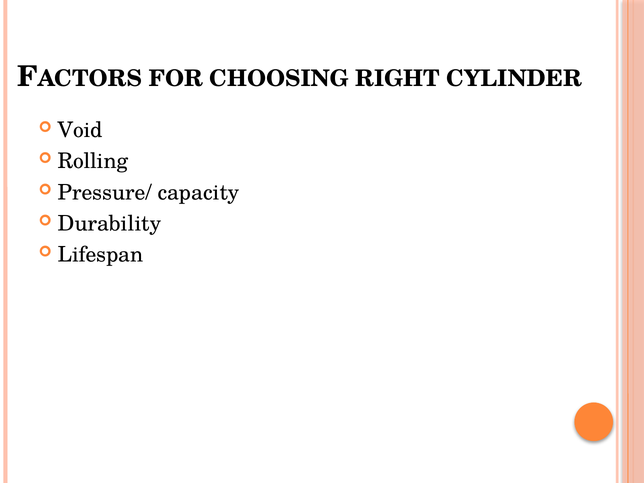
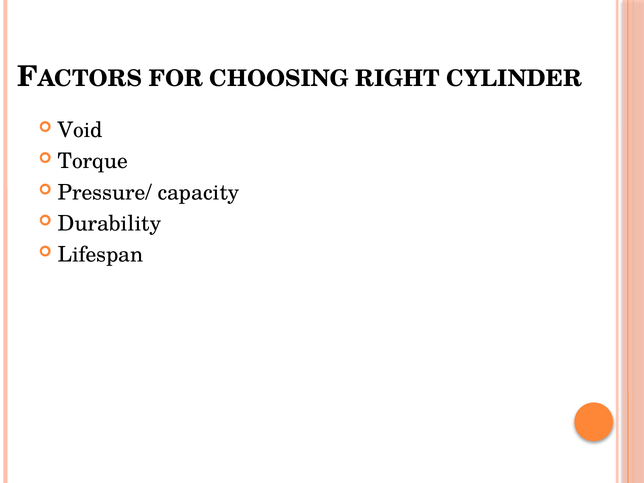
Rolling: Rolling -> Torque (93, 161)
